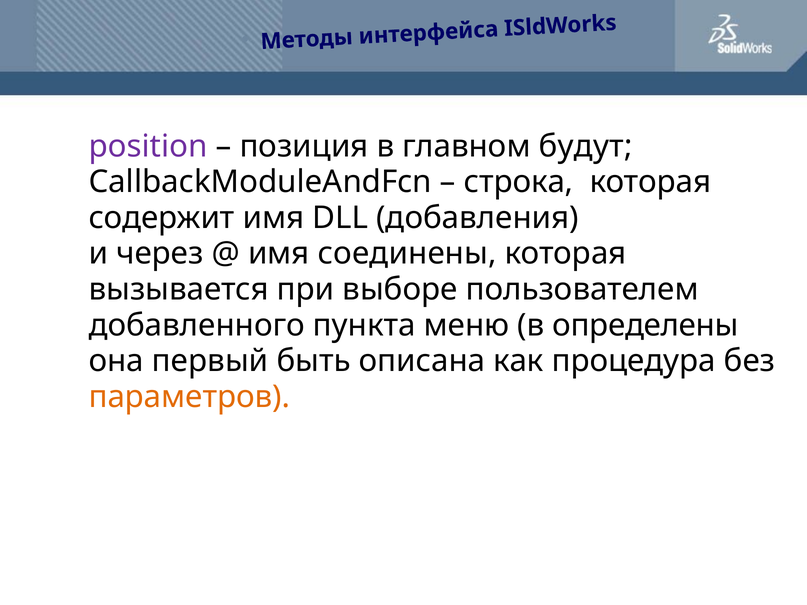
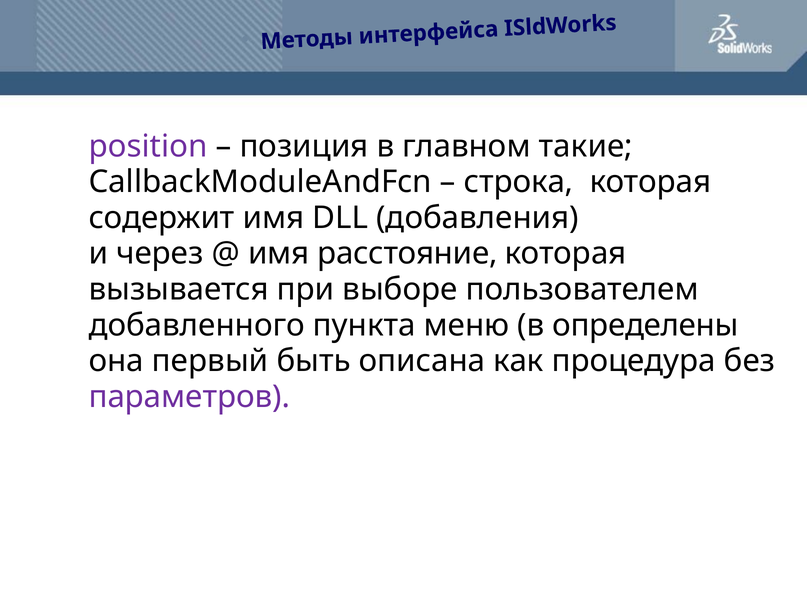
будут: будут -> такие (586, 146)
соединены: соединены -> расстояние (407, 254)
параметров colour: orange -> purple (189, 397)
